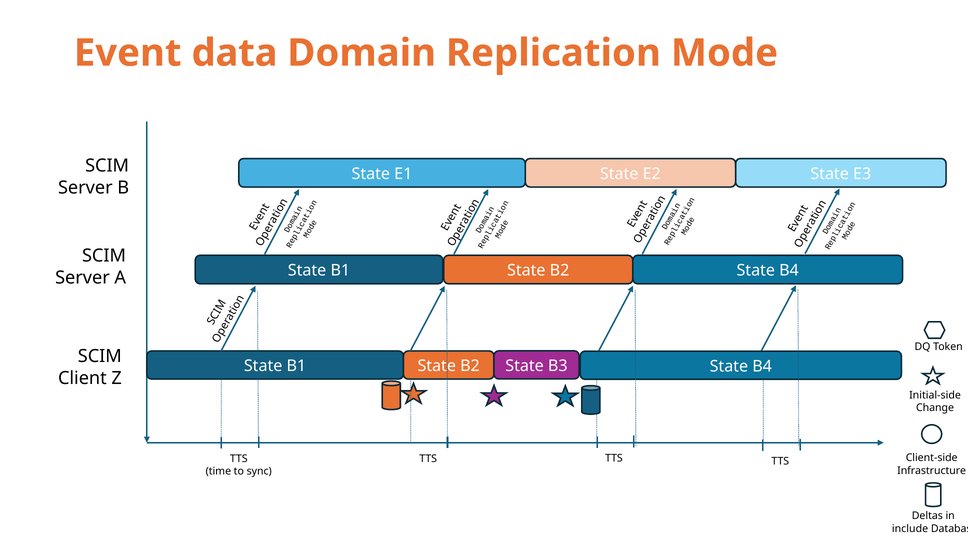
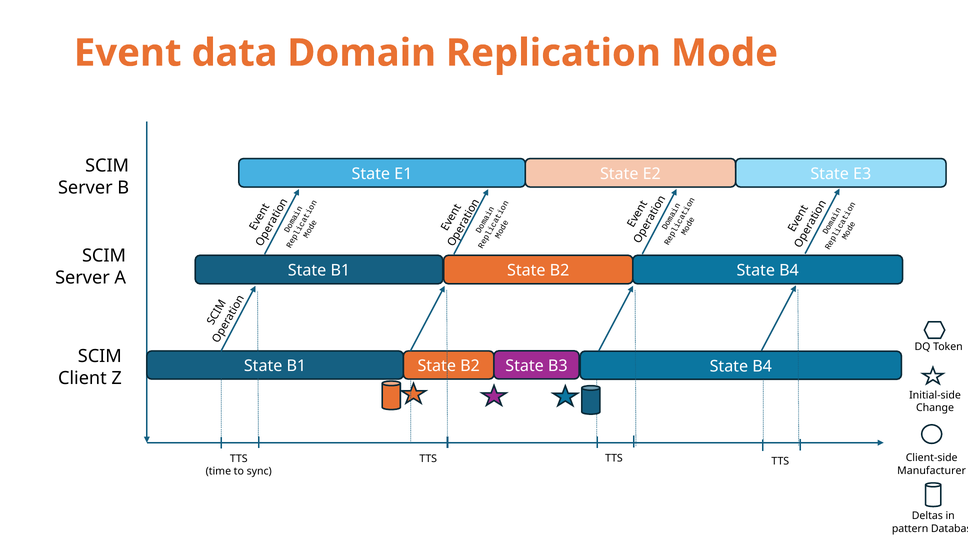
Infrastructure: Infrastructure -> Manufacturer (932, 470)
include: include -> pattern (910, 528)
